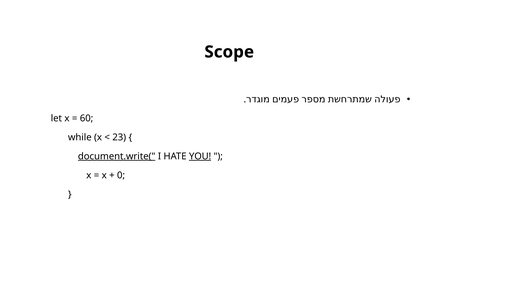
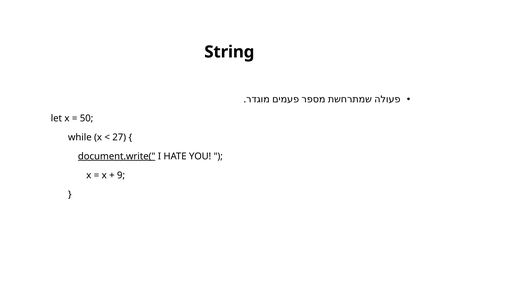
Scope: Scope -> String (229, 52)
60: 60 -> 50 (87, 118)
23: 23 -> 27 (119, 137)
YOU underline: present -> none (200, 156)
0: 0 -> 9 (121, 175)
